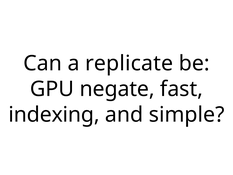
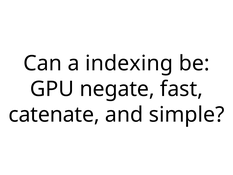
replicate: replicate -> indexing (129, 63)
indexing: indexing -> catenate (54, 114)
